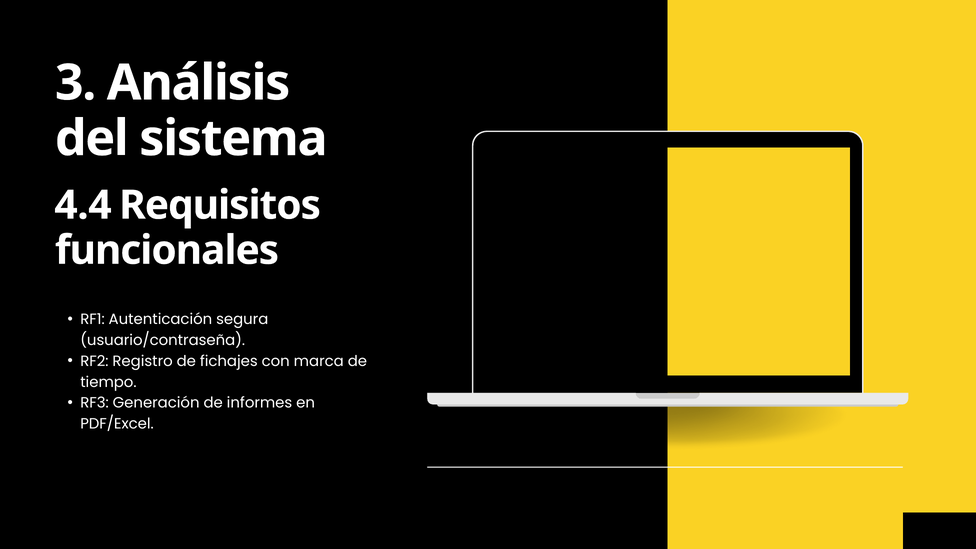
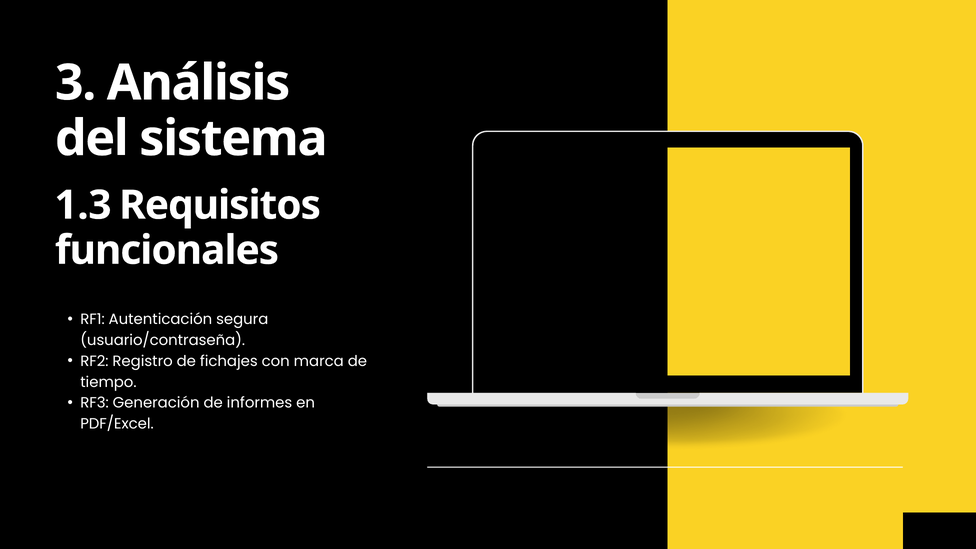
4.4: 4.4 -> 1.3 (83, 205)
